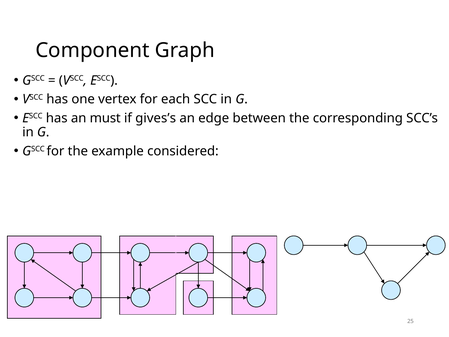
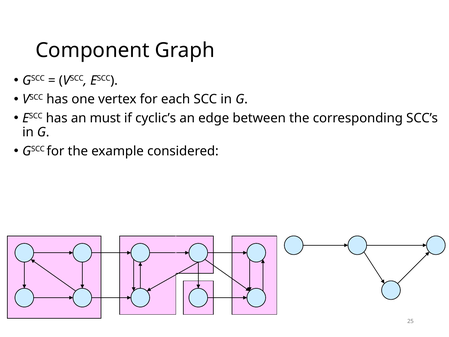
gives’s: gives’s -> cyclic’s (156, 118)
